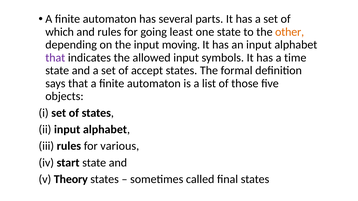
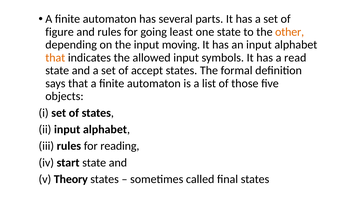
which: which -> figure (60, 32)
that colour: purple -> orange (55, 58)
time: time -> read (295, 58)
various: various -> reading (120, 146)
